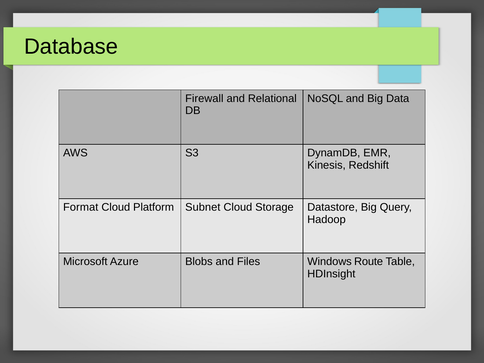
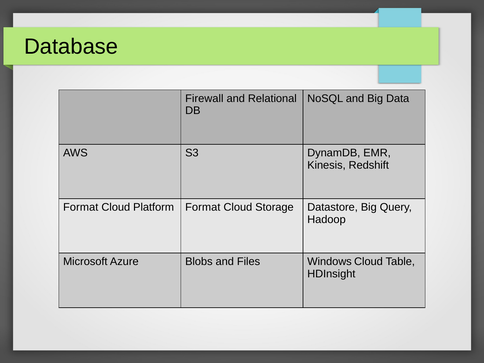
Platform Subnet: Subnet -> Format (203, 207)
Windows Route: Route -> Cloud (368, 262)
